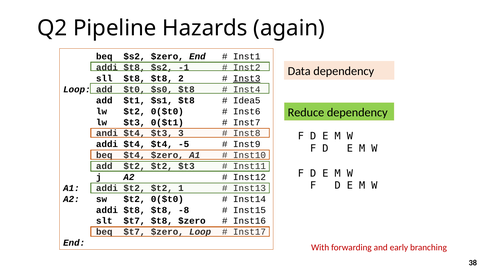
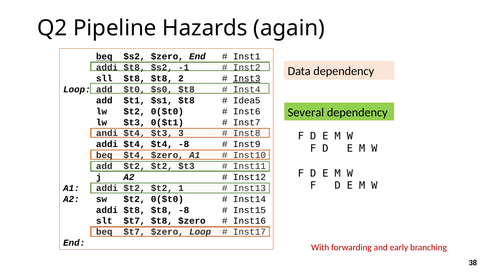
beq underline: none -> present (104, 57)
Reduce: Reduce -> Several (306, 112)
$t4 -5: -5 -> -8 (184, 144)
